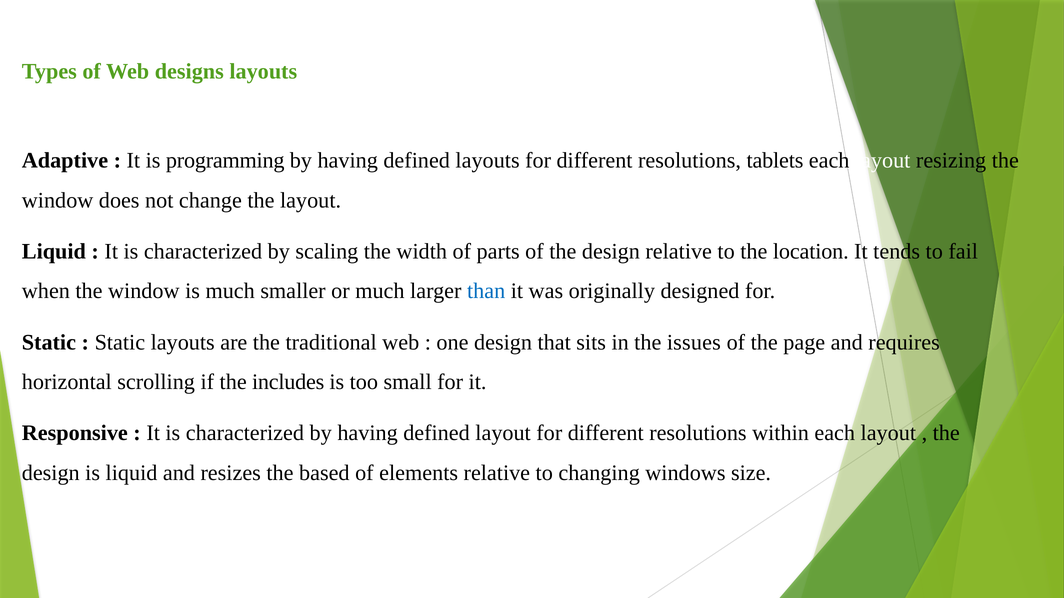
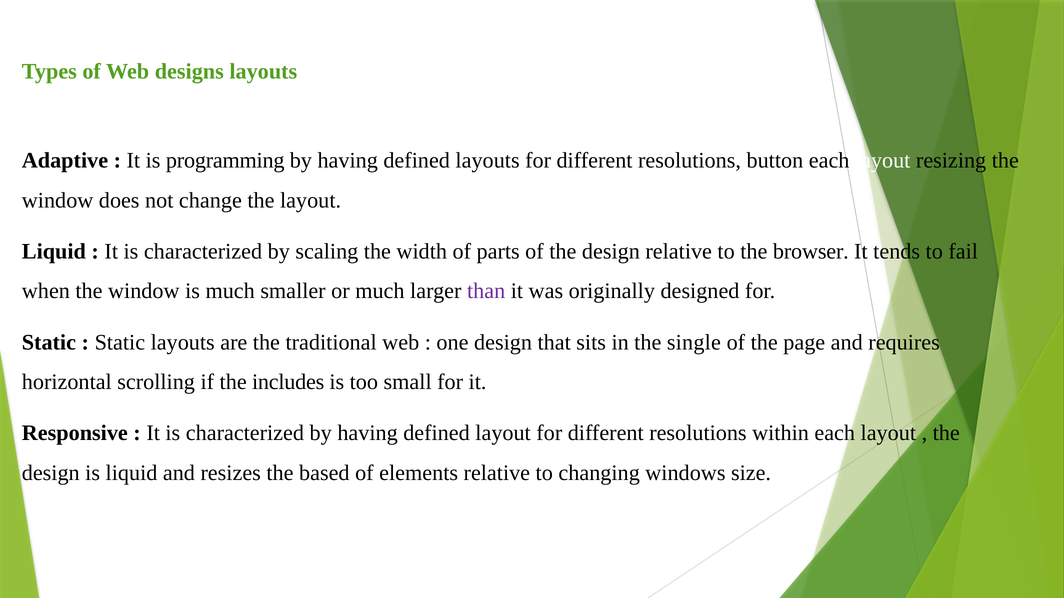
tablets: tablets -> button (775, 160)
location: location -> browser (811, 251)
than colour: blue -> purple (486, 291)
issues: issues -> single (694, 342)
